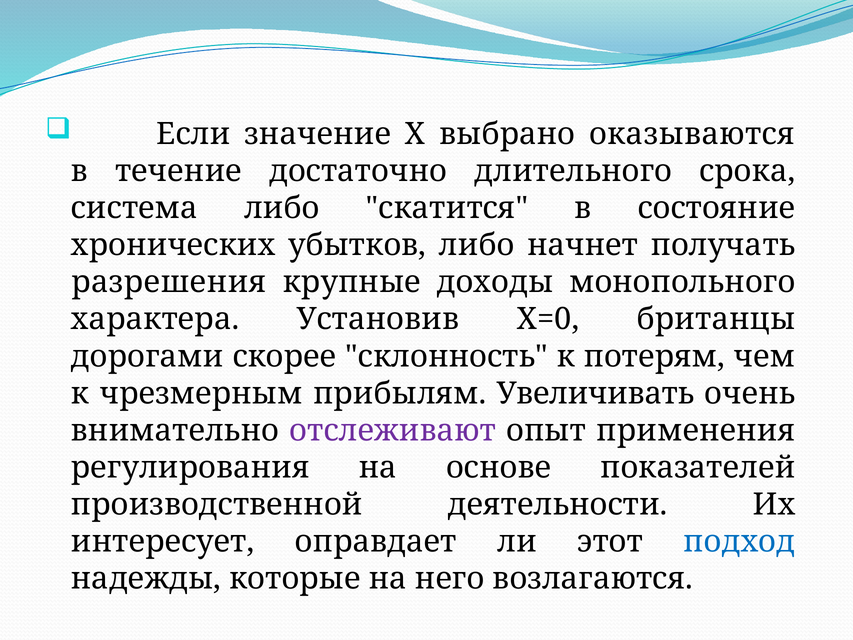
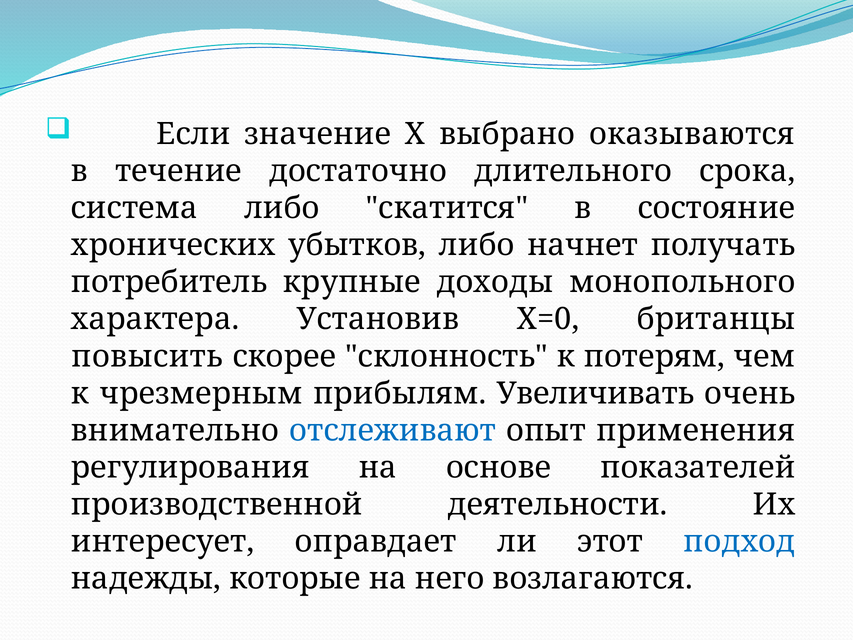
разрешения: разрешения -> потребитель (169, 282)
дорогами: дорогами -> повысить (147, 356)
отслеживают colour: purple -> blue (393, 430)
